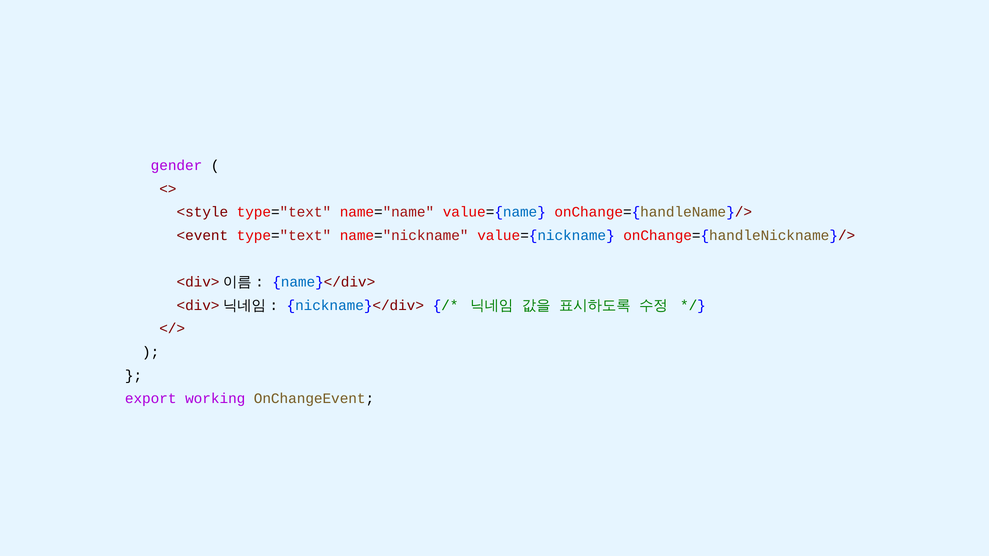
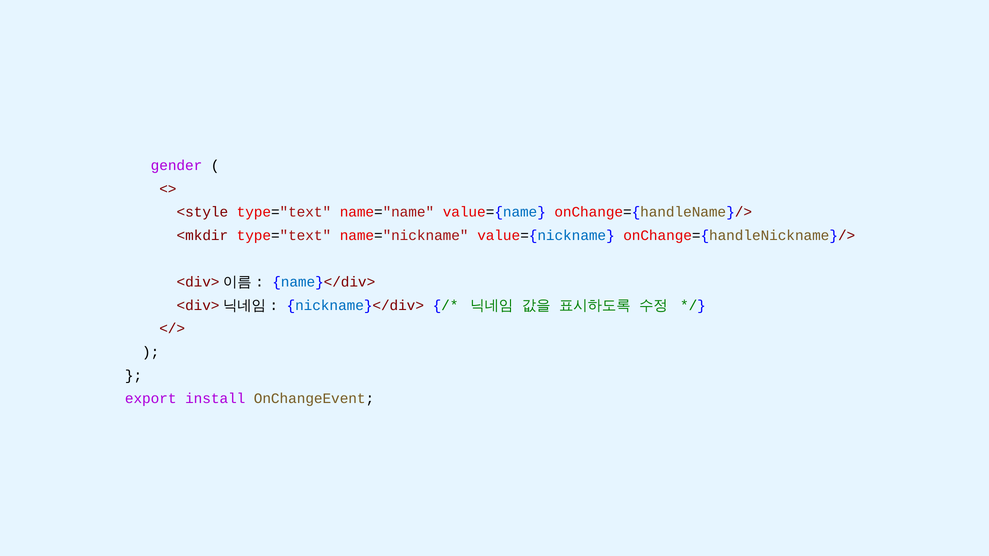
<event: <event -> <mkdir (202, 236)
working: working -> install (215, 399)
